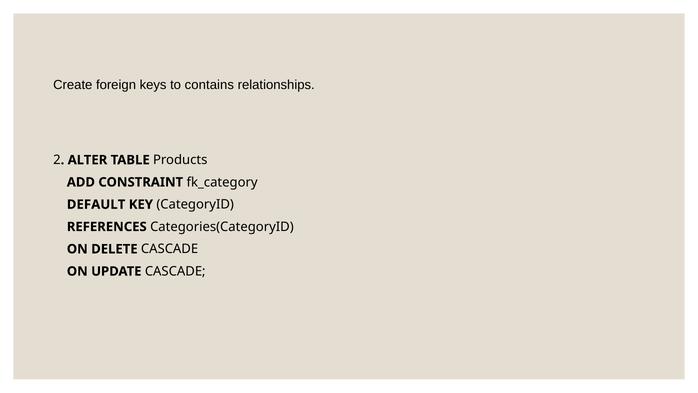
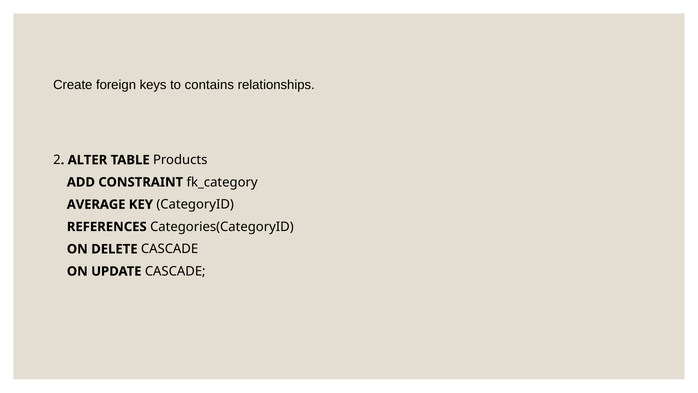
DEFAULT: DEFAULT -> AVERAGE (96, 204)
